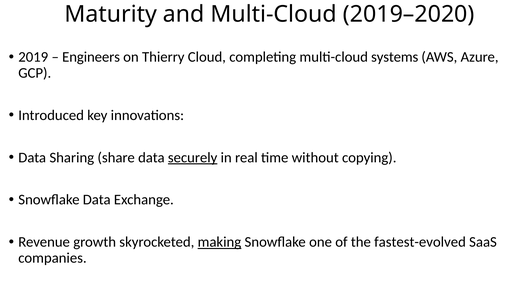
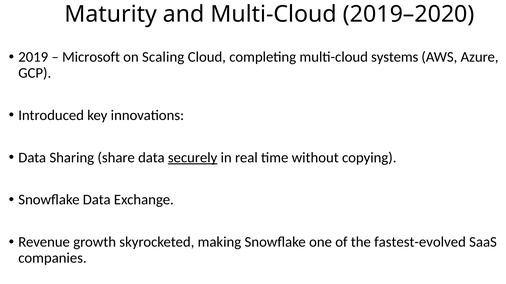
Engineers: Engineers -> Microsoft (91, 57)
Thierry: Thierry -> Scaling (163, 57)
making underline: present -> none (219, 243)
